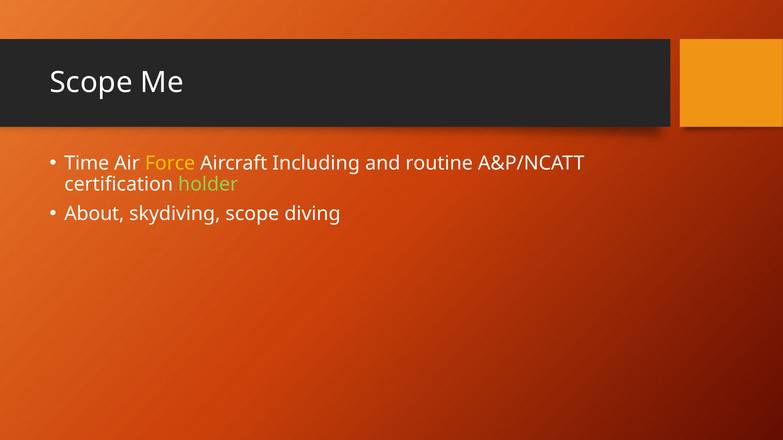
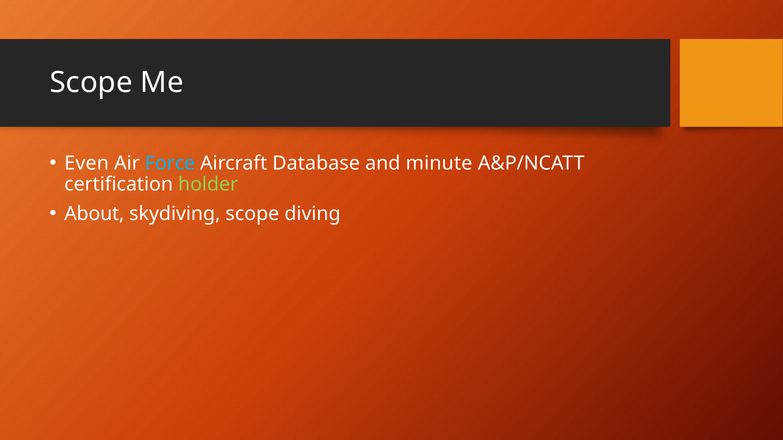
Time: Time -> Even (87, 163)
Force colour: yellow -> light blue (170, 163)
Including: Including -> Database (316, 163)
routine: routine -> minute (439, 163)
